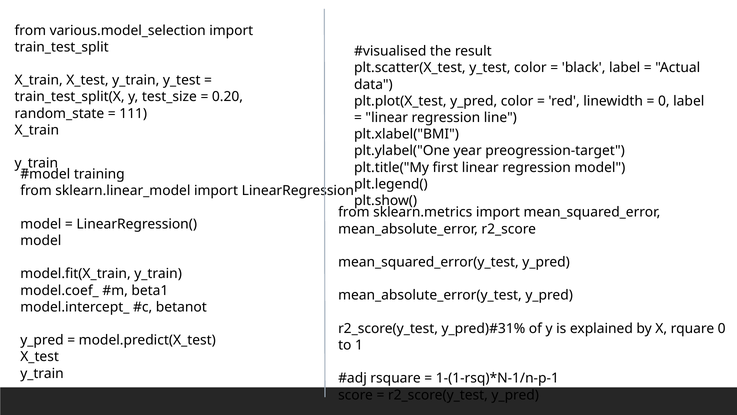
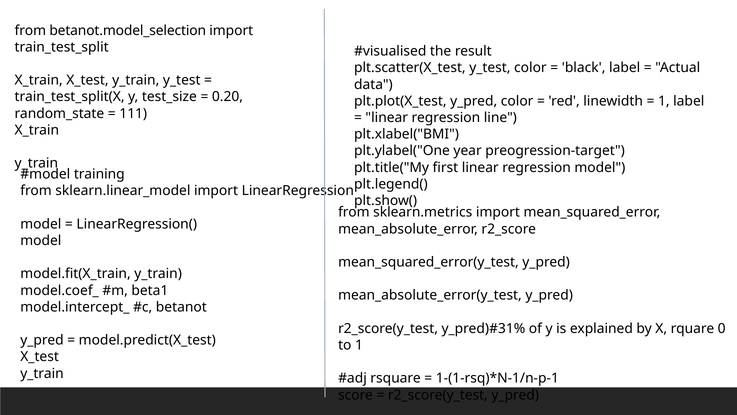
various.model_selection: various.model_selection -> betanot.model_selection (128, 30)
0: 0 -> 1 (664, 101)
